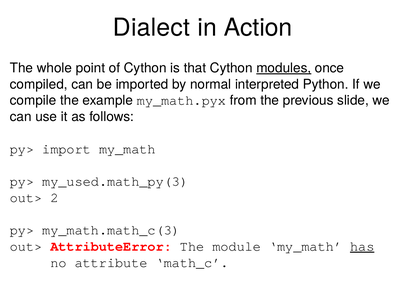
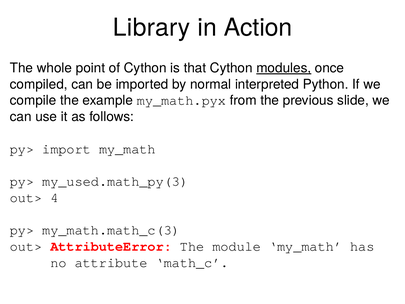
Dialect: Dialect -> Library (152, 28)
2: 2 -> 4 (54, 198)
has underline: present -> none (362, 246)
